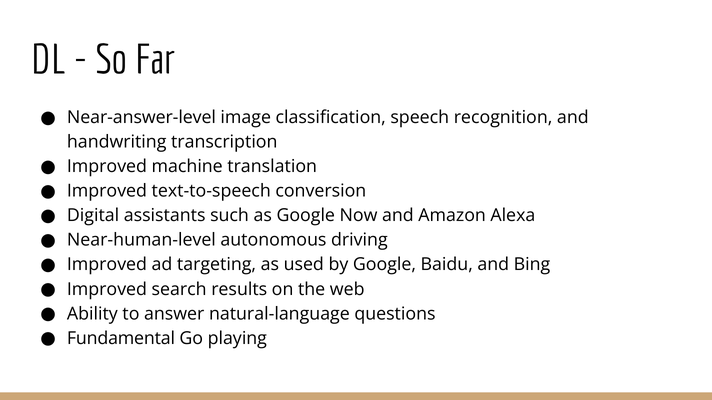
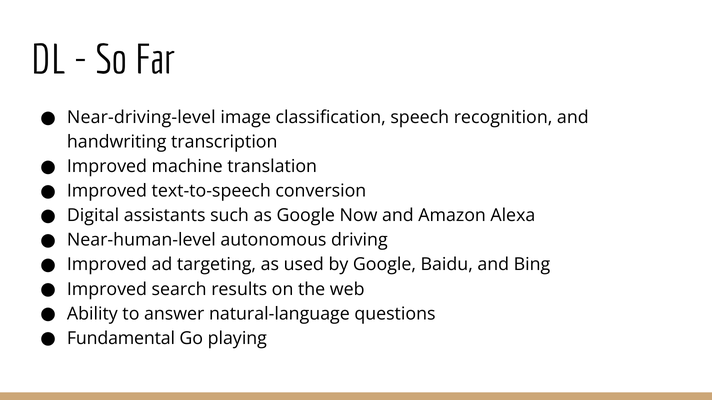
Near-answer-level: Near-answer-level -> Near-driving-level (141, 118)
